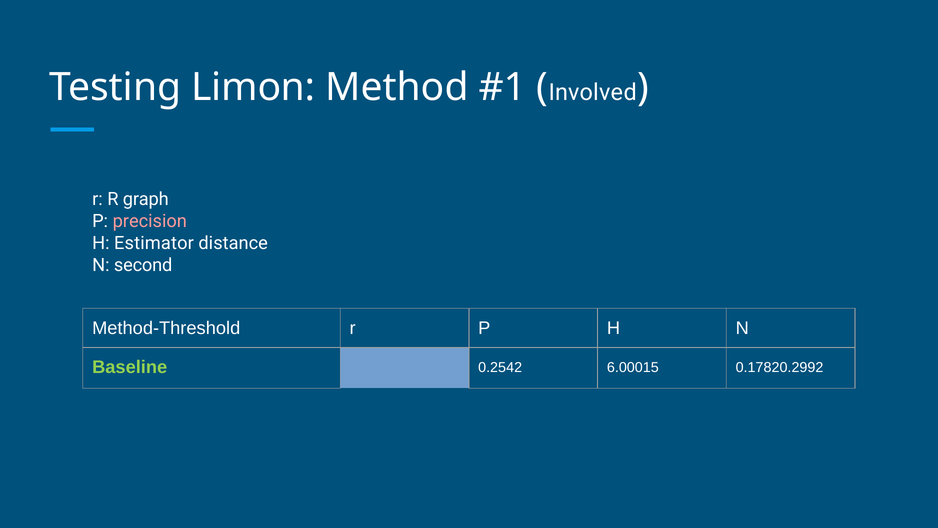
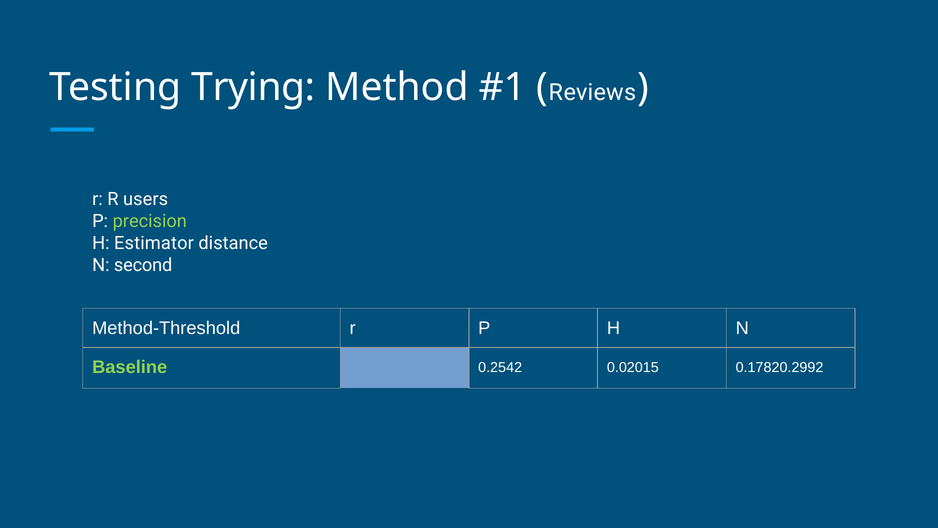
Limon: Limon -> Trying (253, 87)
Involved: Involved -> Reviews (593, 92)
graph: graph -> users (146, 199)
precision colour: pink -> light green (150, 221)
6.00015: 6.00015 -> 0.02015 (633, 367)
